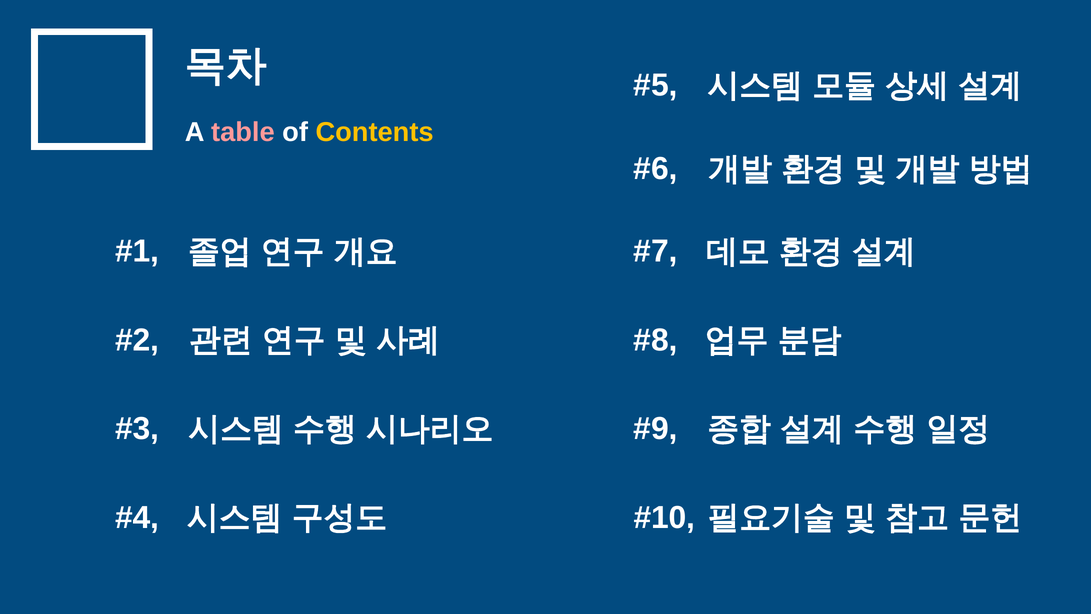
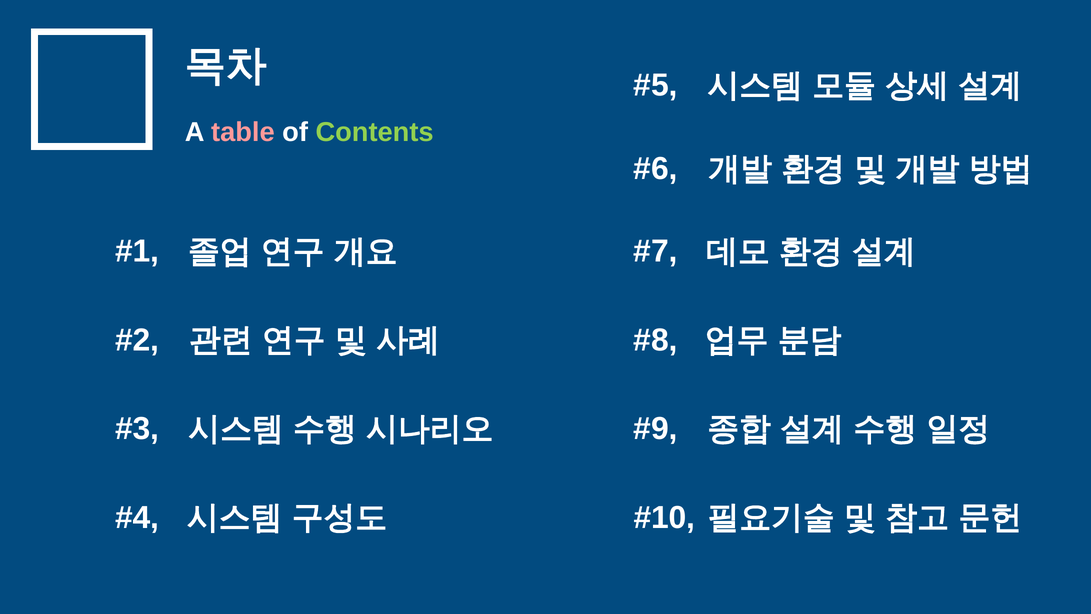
Contents colour: yellow -> light green (375, 132)
